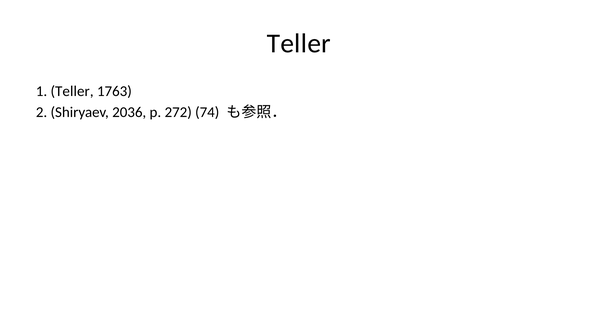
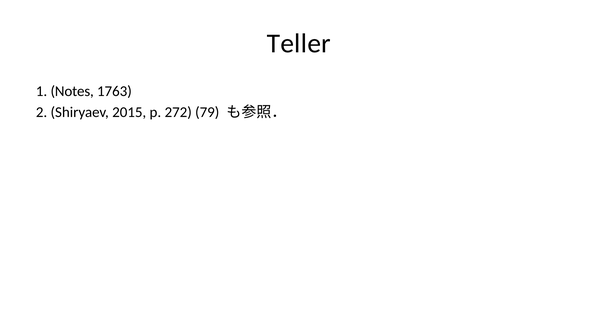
1 Teller: Teller -> Notes (72, 91)
2036: 2036 -> 2015 (129, 112)
74: 74 -> 79 (207, 112)
